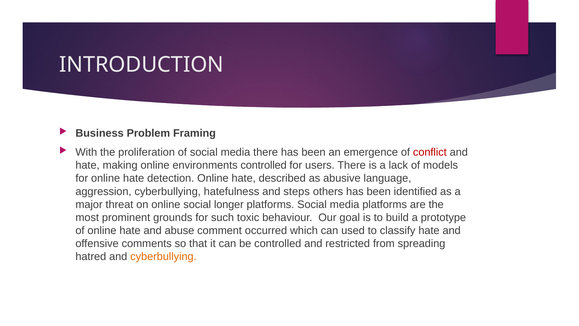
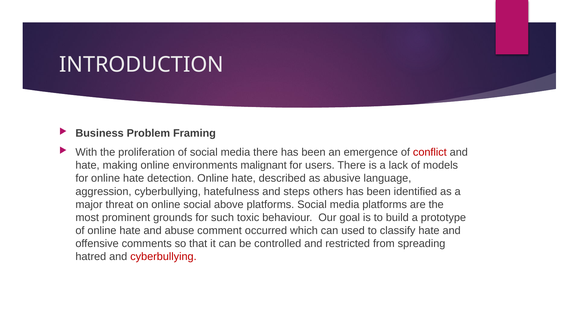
environments controlled: controlled -> malignant (264, 165)
longer: longer -> above (229, 204)
cyberbullying colour: orange -> red (163, 256)
